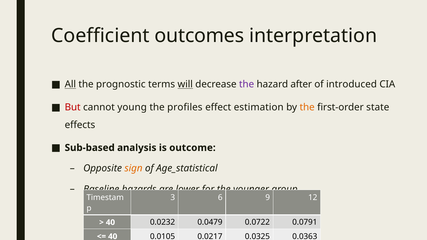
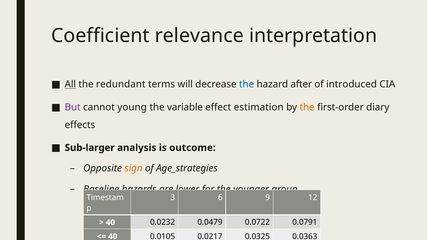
outcomes: outcomes -> relevance (199, 36)
prognostic: prognostic -> redundant (121, 84)
will underline: present -> none (185, 84)
the colour: purple -> blue (247, 84)
But colour: red -> purple (73, 107)
profiles: profiles -> variable (185, 107)
state: state -> diary (378, 107)
Sub-based: Sub-based -> Sub-larger (90, 148)
Age_statistical: Age_statistical -> Age_strategies (187, 169)
